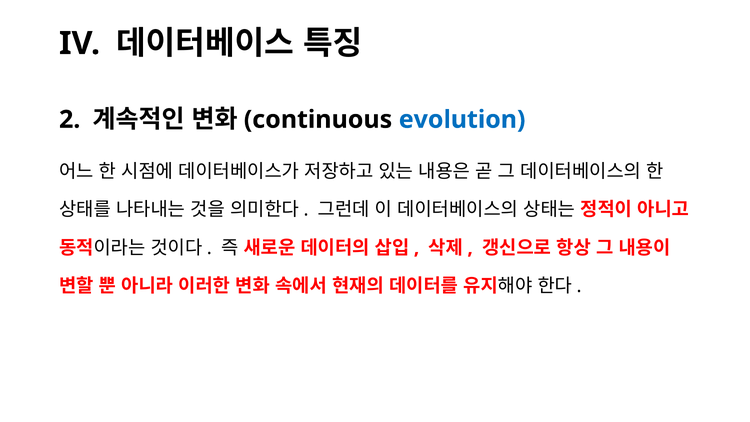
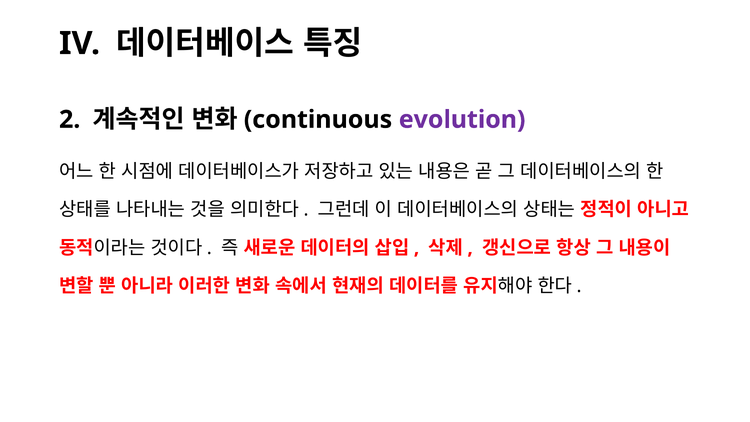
evolution colour: blue -> purple (462, 120)
